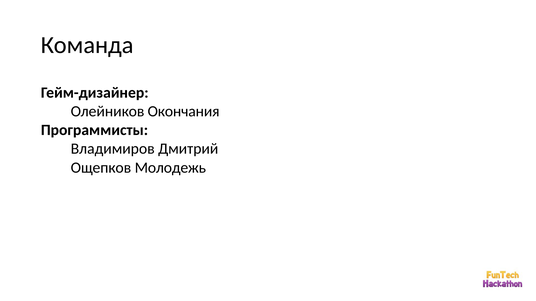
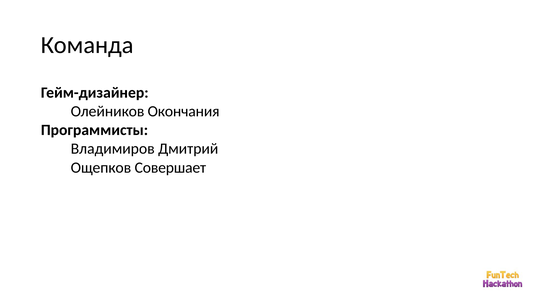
Молодежь: Молодежь -> Совершает (170, 168)
